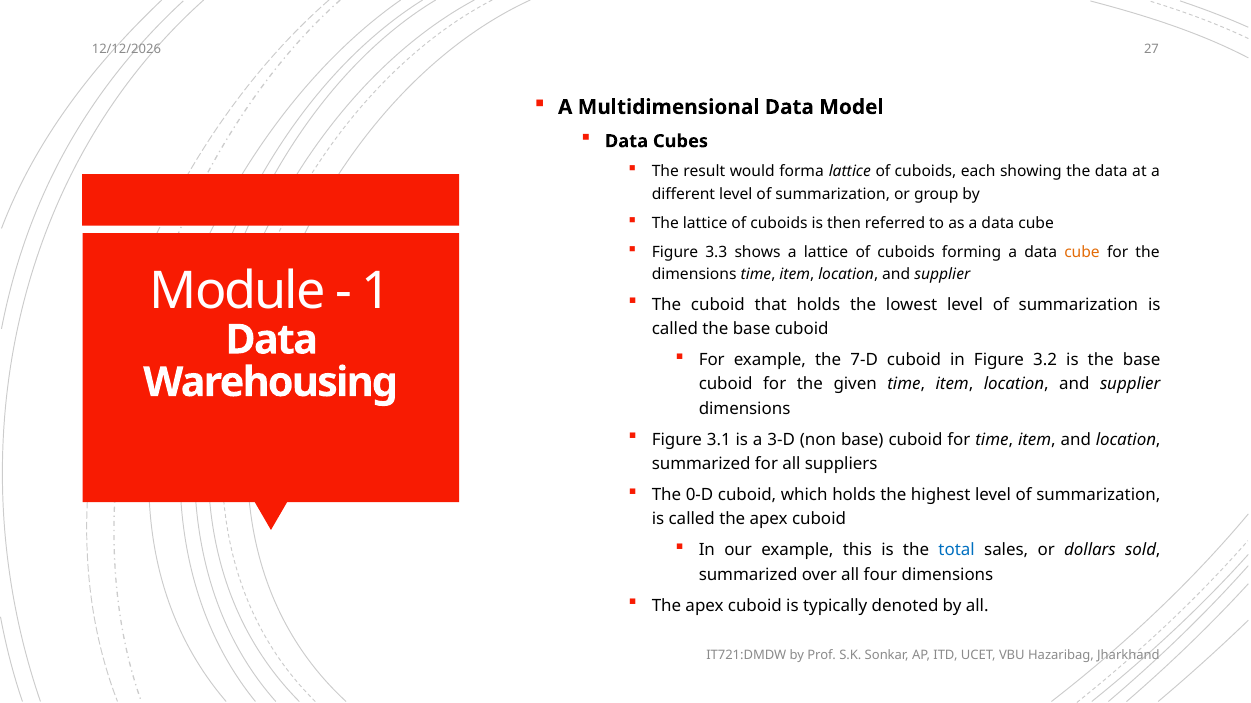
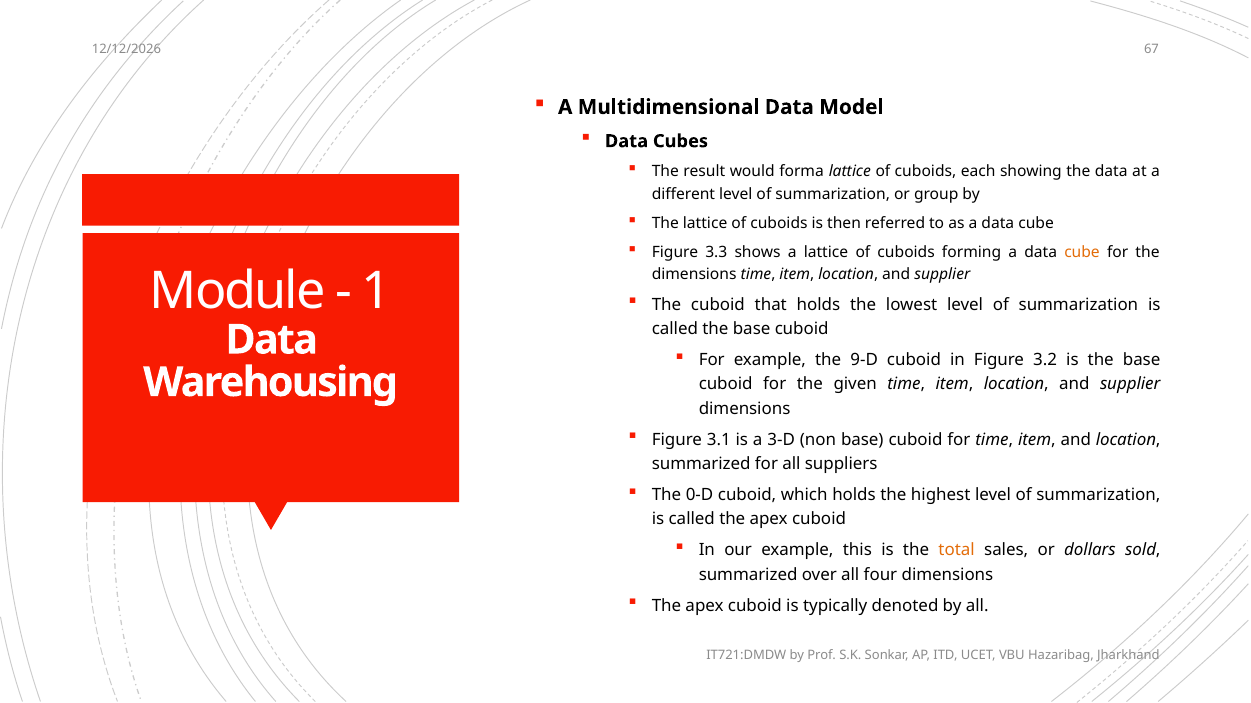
27: 27 -> 67 (1151, 49)
7-D: 7-D -> 9-D (864, 360)
total colour: blue -> orange (957, 551)
